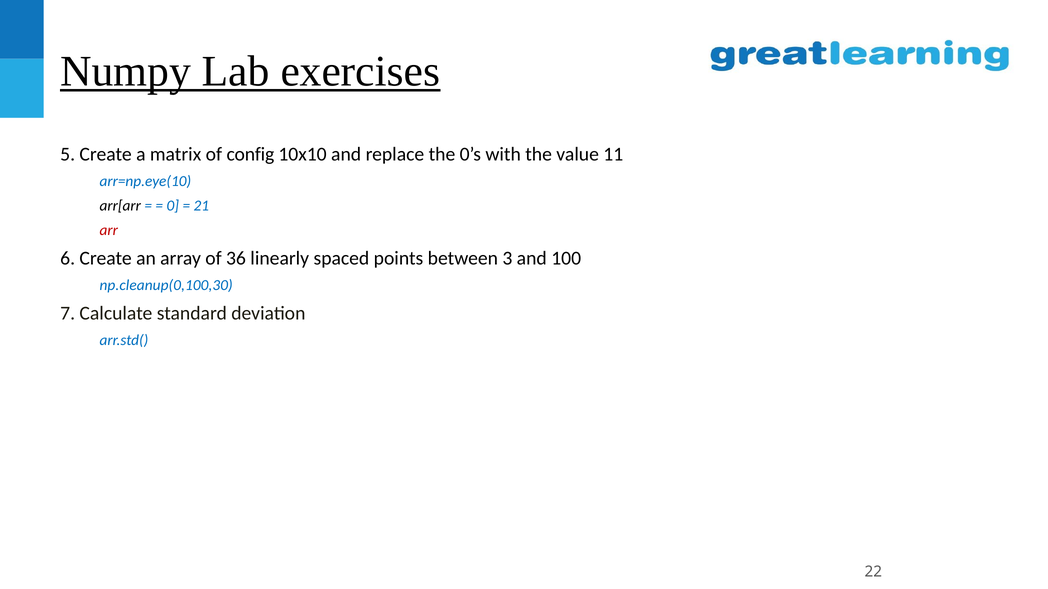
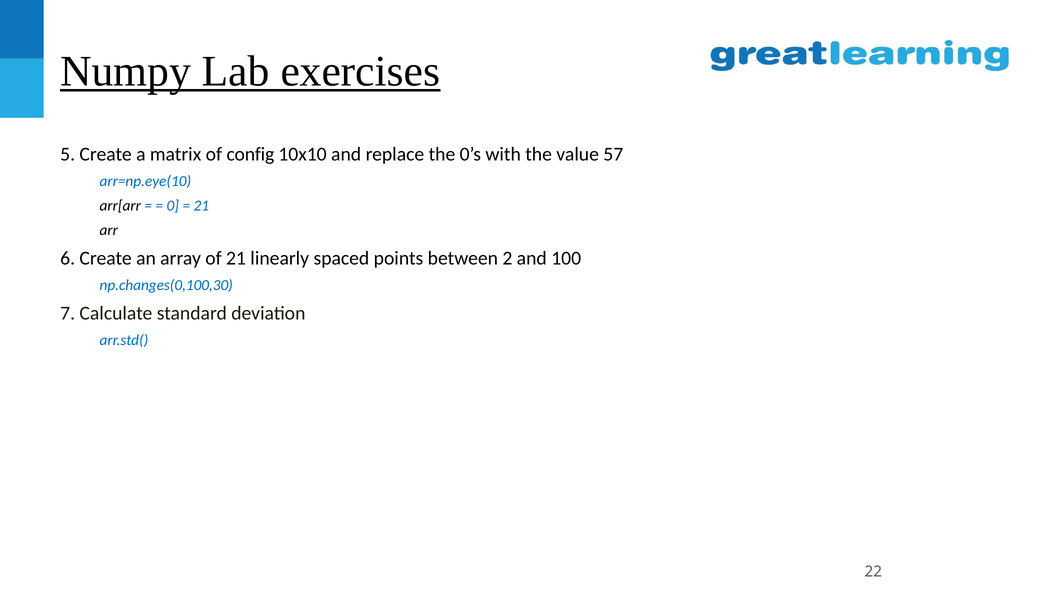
11: 11 -> 57 (613, 155)
arr colour: red -> black (109, 230)
of 36: 36 -> 21 (236, 259)
3: 3 -> 2 (507, 259)
np.cleanup(0,100,30: np.cleanup(0,100,30 -> np.changes(0,100,30 (166, 285)
